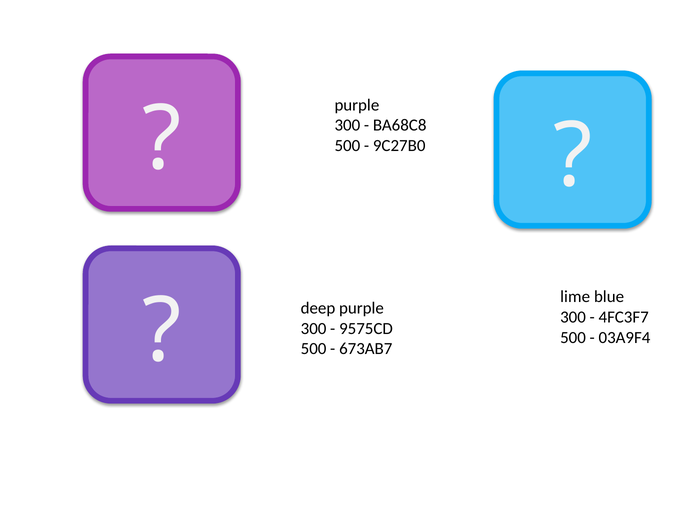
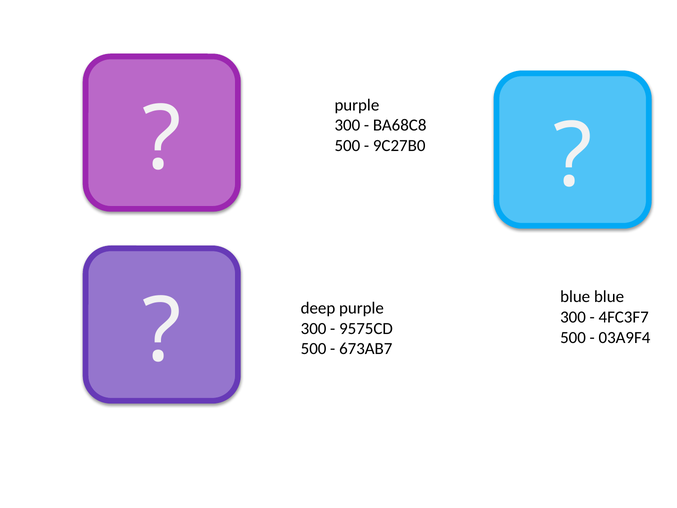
lime: lime -> blue (575, 297)
